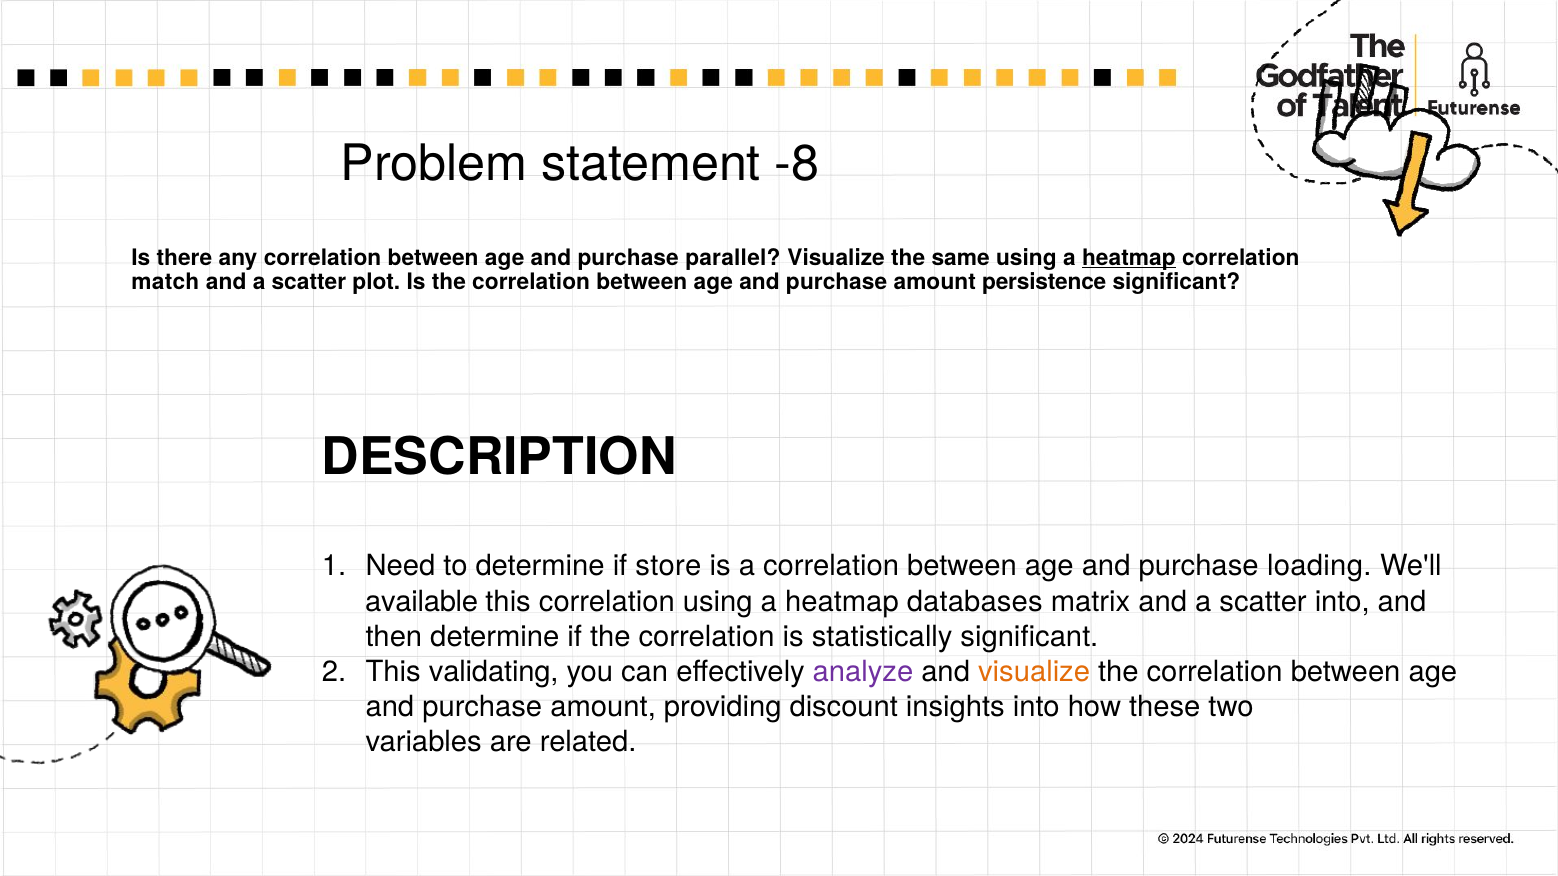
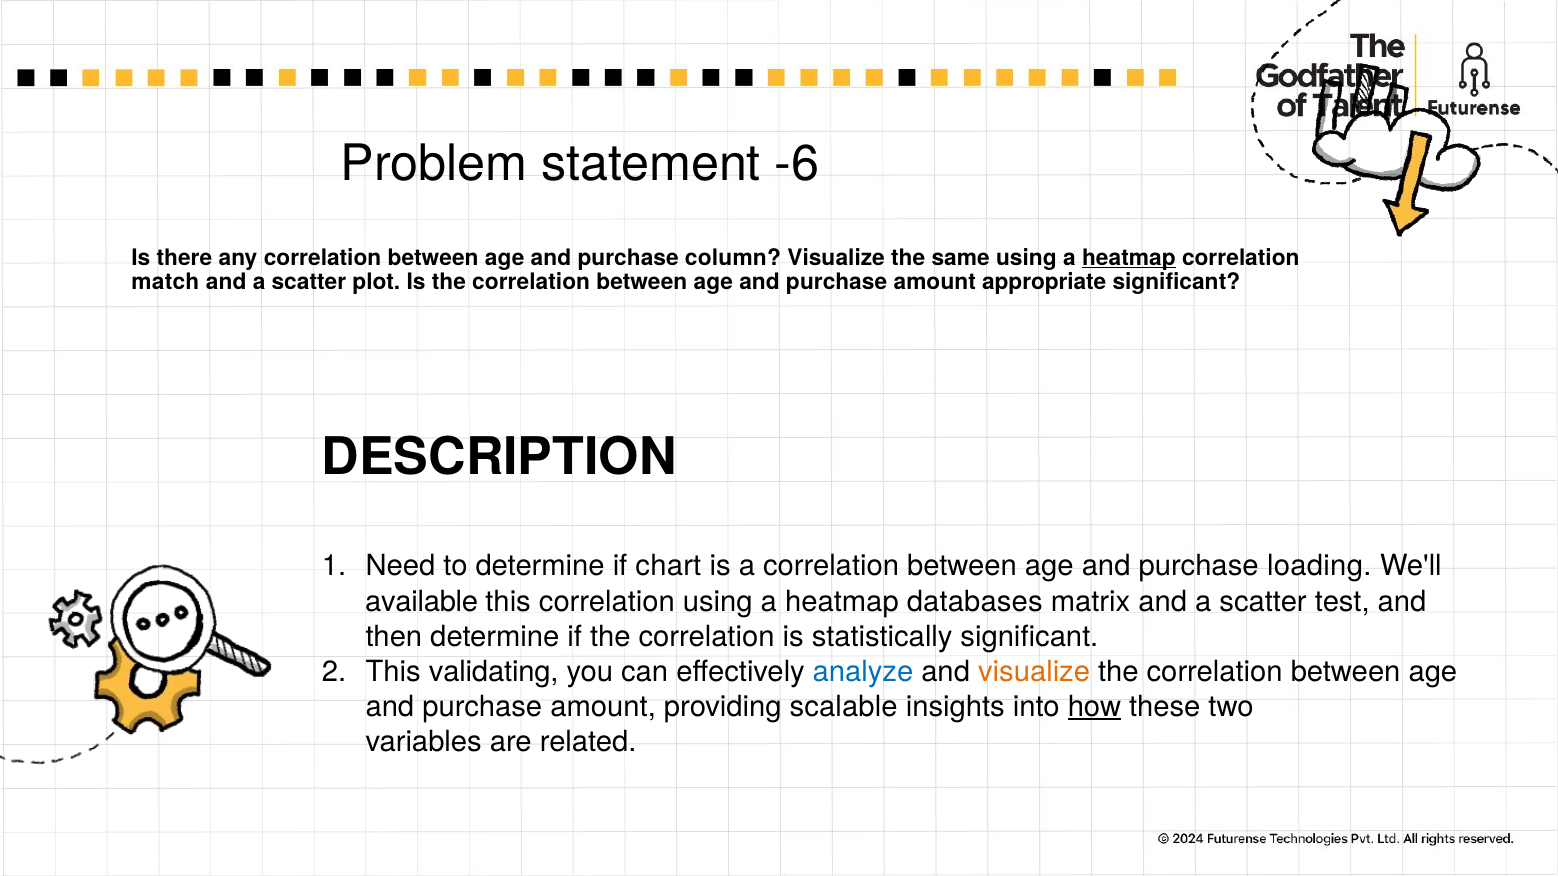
-8: -8 -> -6 (797, 164)
parallel: parallel -> column (733, 258)
persistence: persistence -> appropriate (1044, 283)
store: store -> chart (668, 567)
scatter into: into -> test (1342, 602)
analyze colour: purple -> blue (863, 672)
discount: discount -> scalable (844, 707)
how underline: none -> present (1094, 707)
